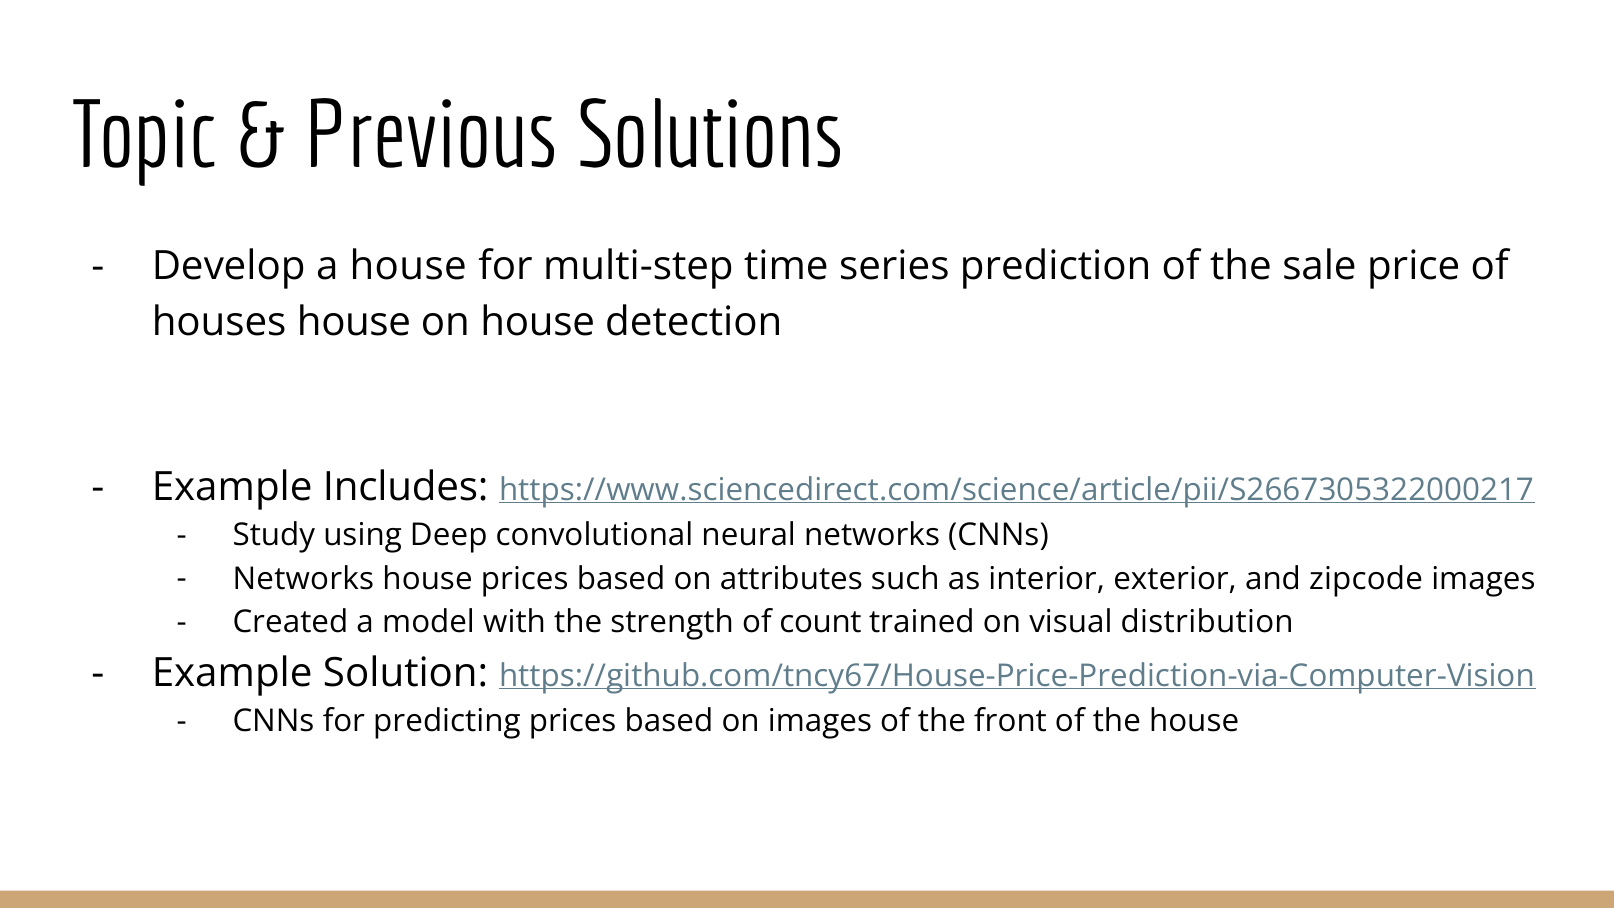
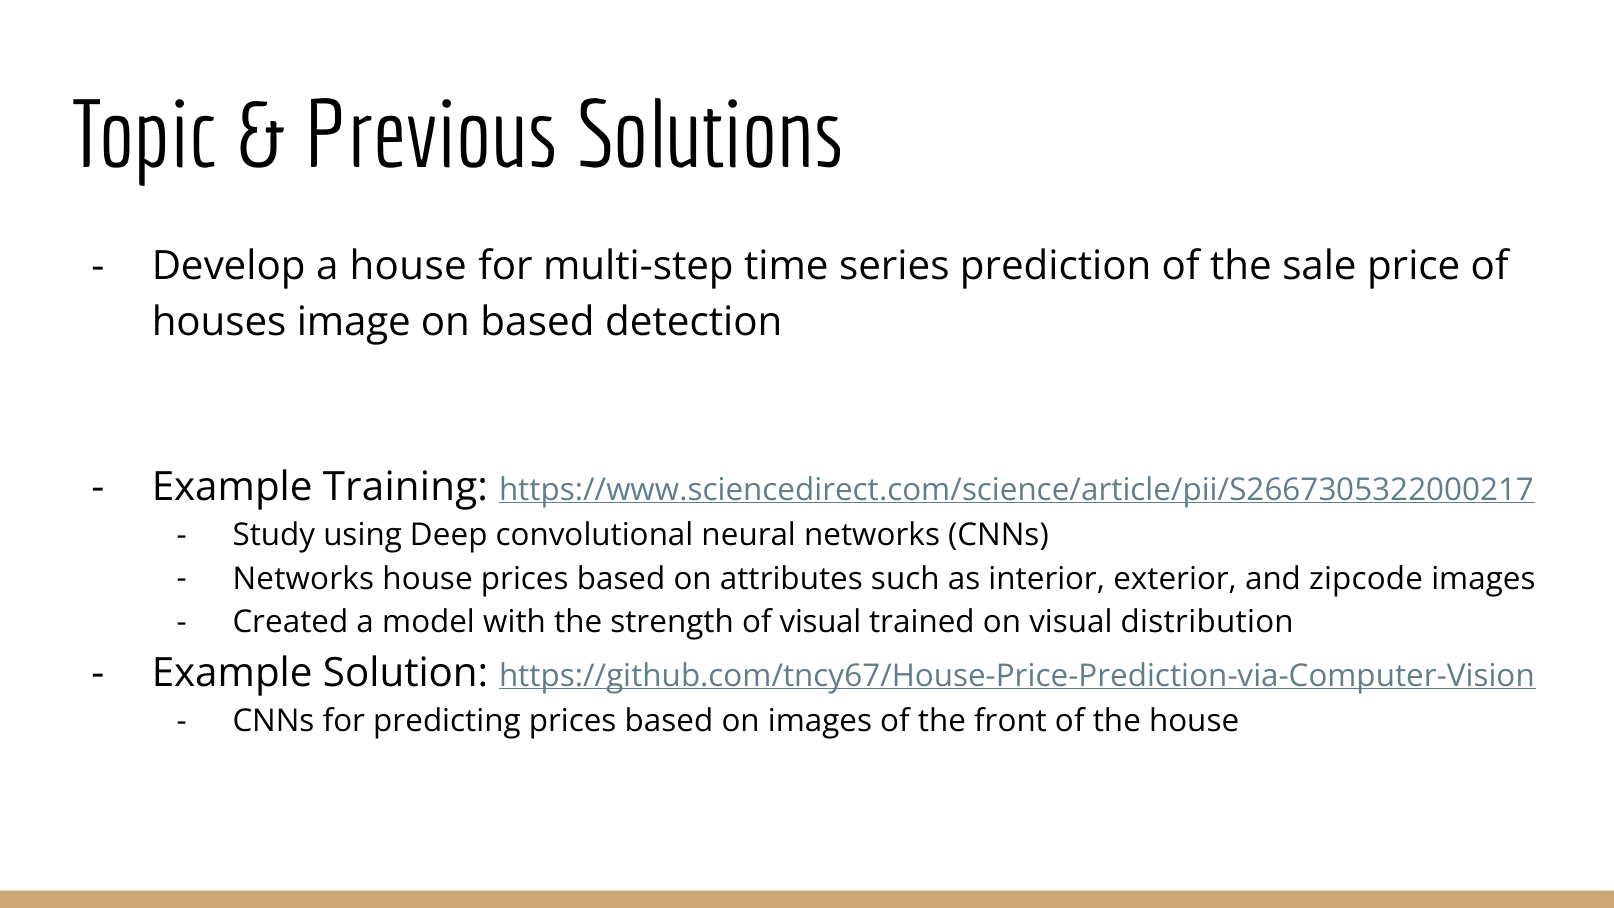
houses house: house -> image (354, 322)
on house: house -> based (537, 322)
Includes: Includes -> Training (405, 487)
of count: count -> visual (820, 622)
